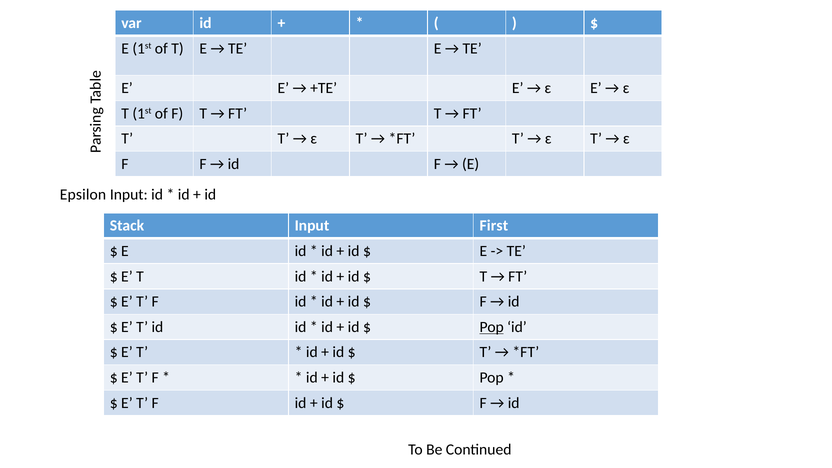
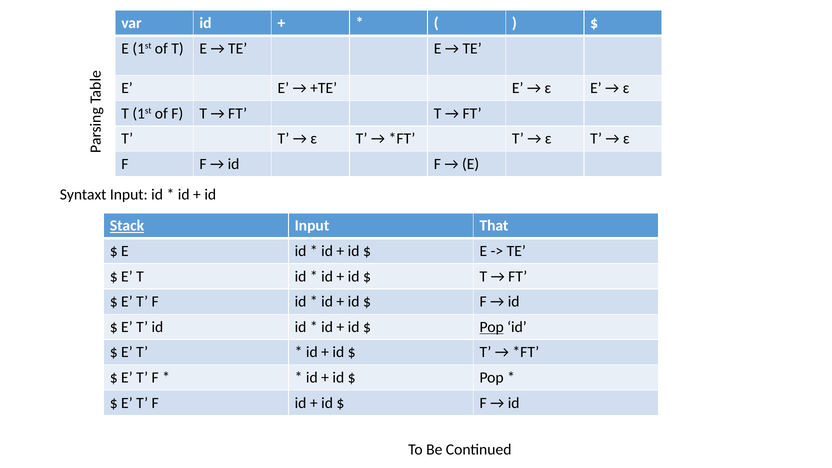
Epsilon: Epsilon -> Syntaxt (83, 195)
Stack underline: none -> present (127, 226)
First: First -> That (494, 226)
